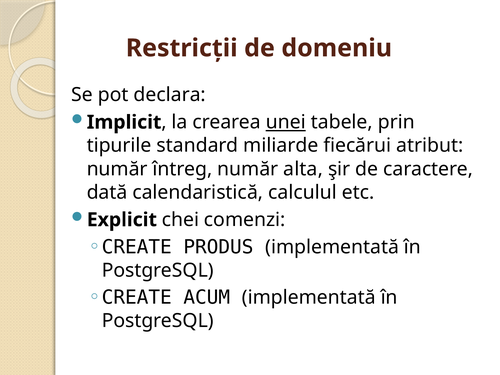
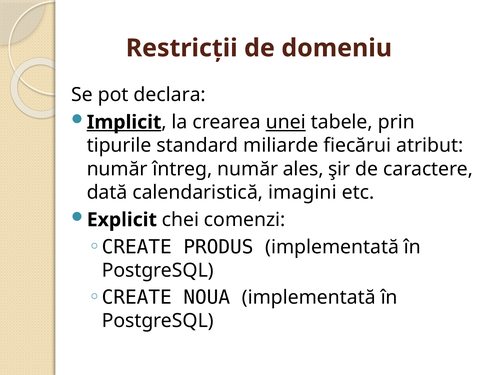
Implicit underline: none -> present (124, 122)
alta: alta -> ales (303, 169)
calculul: calculul -> imagini (302, 192)
ACUM: ACUM -> NOUA (207, 297)
